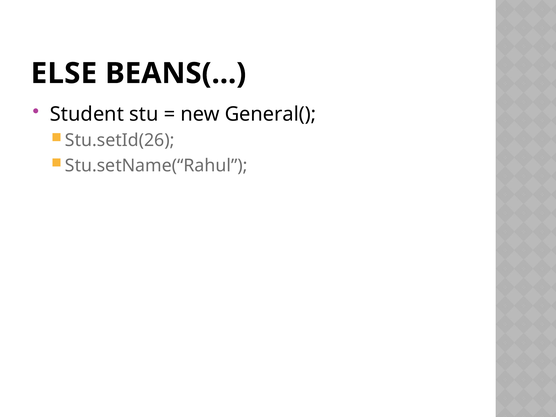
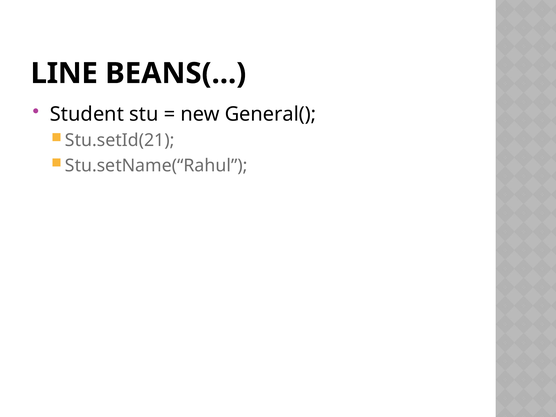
ELSE: ELSE -> LINE (64, 73)
Stu.setId(26: Stu.setId(26 -> Stu.setId(21 (120, 140)
